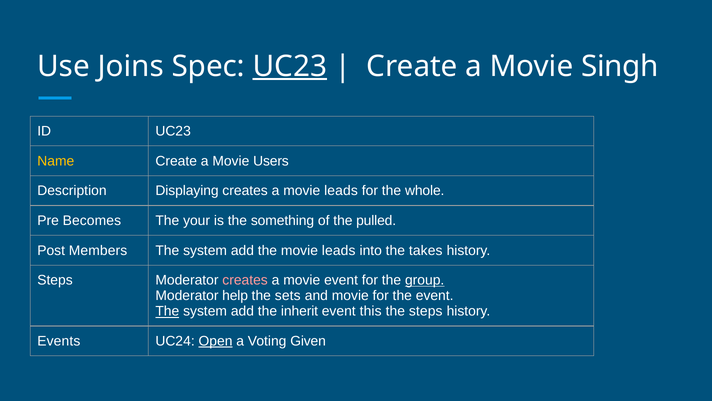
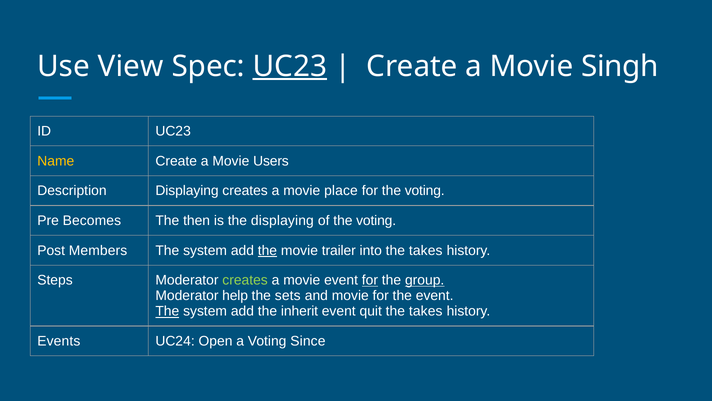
Joins: Joins -> View (131, 66)
a movie leads: leads -> place (341, 191)
for the whole: whole -> voting (425, 191)
your: your -> then (197, 220)
the something: something -> displaying (282, 220)
of the pulled: pulled -> voting (376, 220)
the underline: none -> present (267, 250)
leads: leads -> trailer (339, 250)
creates colour: pink -> light green (245, 280)
for underline: none -> present (370, 280)
this: this -> quit (371, 311)
steps: steps -> takes (426, 311)
Open underline: present -> none (216, 341)
Given: Given -> Since (308, 341)
